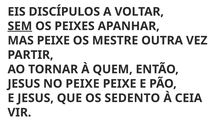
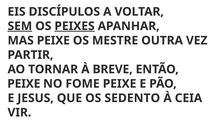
PEIXES underline: none -> present (75, 26)
QUEM: QUEM -> BREVE (113, 69)
JESUS: JESUS -> PEIXE (24, 84)
NO PEIXE: PEIXE -> FOME (83, 84)
